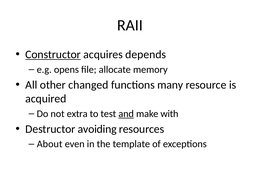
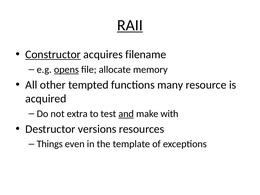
RAII underline: none -> present (130, 25)
depends: depends -> filename (146, 55)
opens underline: none -> present (66, 69)
changed: changed -> tempted (88, 85)
avoiding: avoiding -> versions (97, 129)
About: About -> Things (50, 144)
